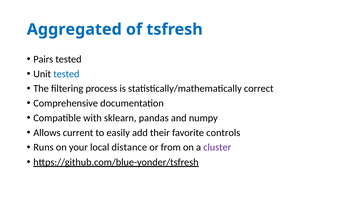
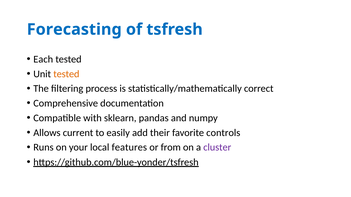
Aggregated: Aggregated -> Forecasting (74, 29)
Pairs: Pairs -> Each (43, 59)
tested colour: blue -> orange (66, 74)
distance: distance -> features (129, 148)
